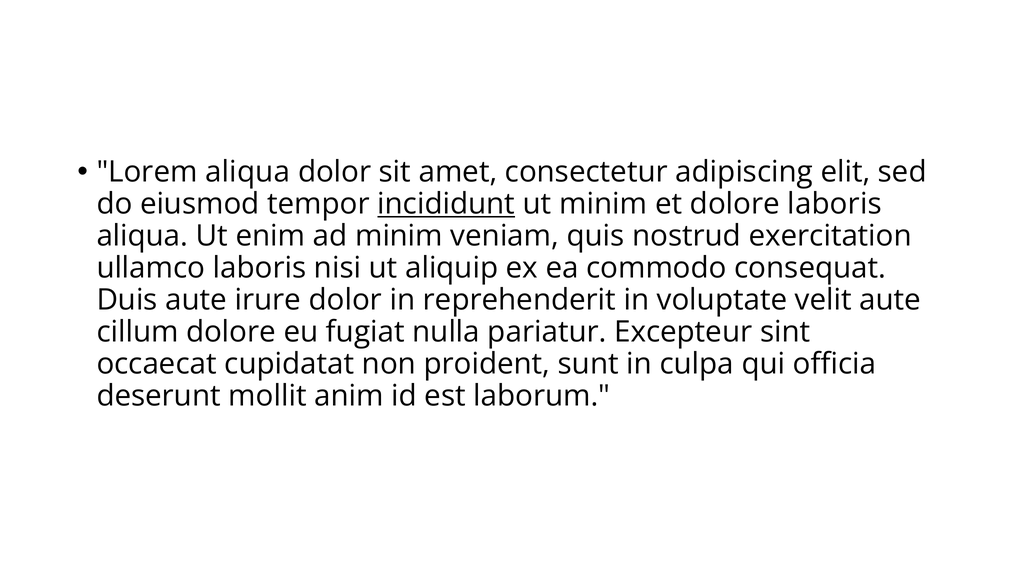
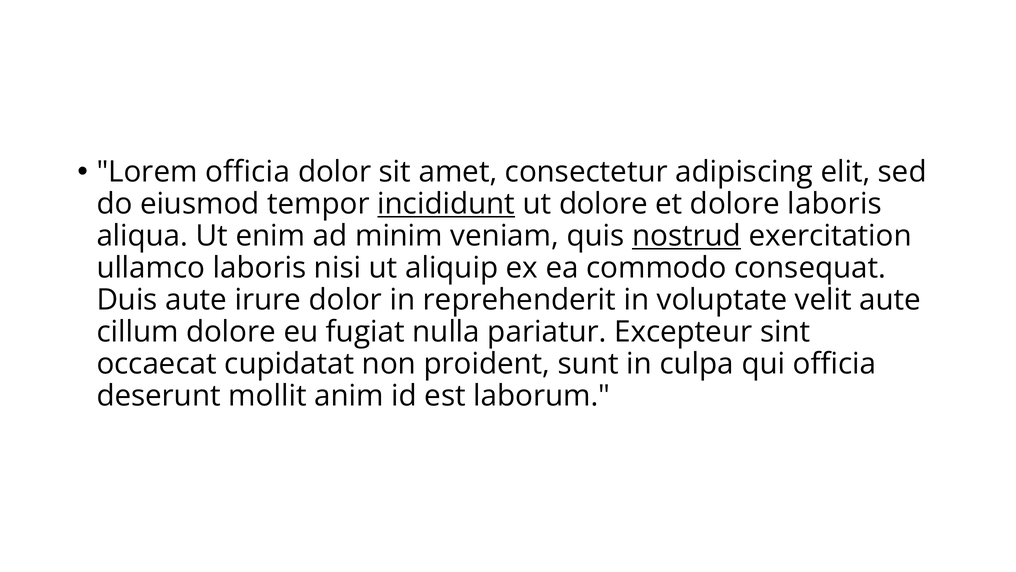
Lorem aliqua: aliqua -> officia (248, 172)
ut minim: minim -> dolore (603, 204)
nostrud underline: none -> present (687, 236)
